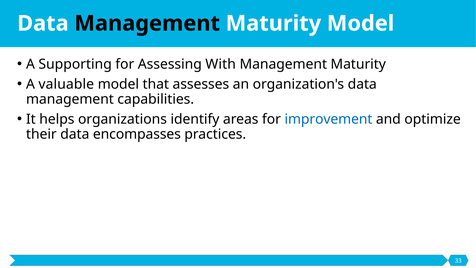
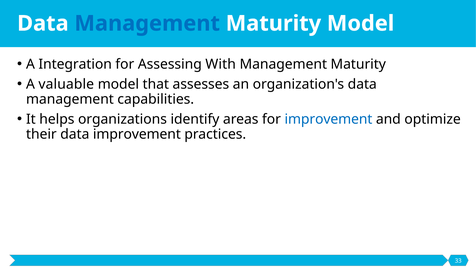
Management colour: black -> blue (147, 23)
Supporting: Supporting -> Integration (75, 64)
data encompasses: encompasses -> improvement (137, 134)
